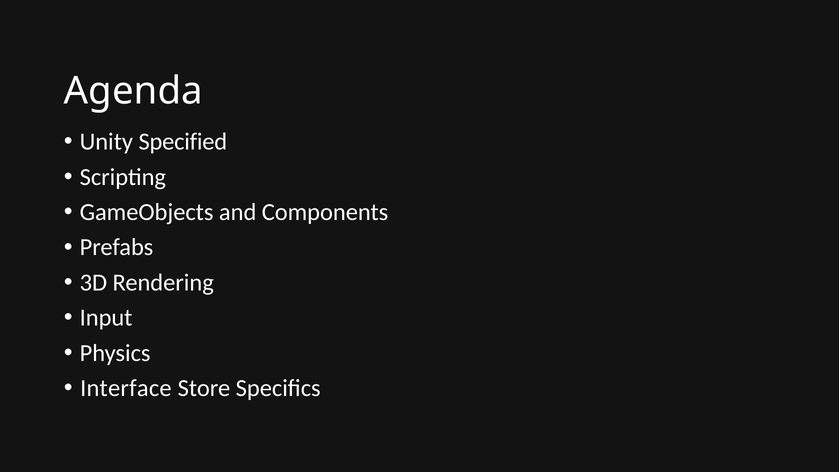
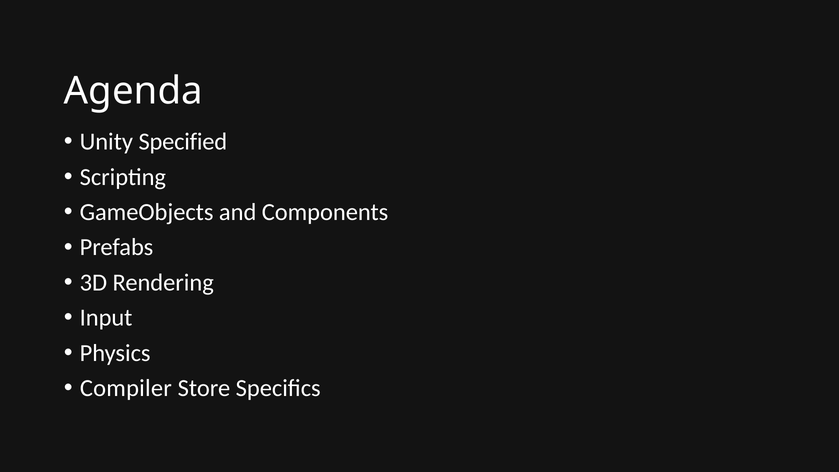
Interface: Interface -> Compiler (126, 388)
